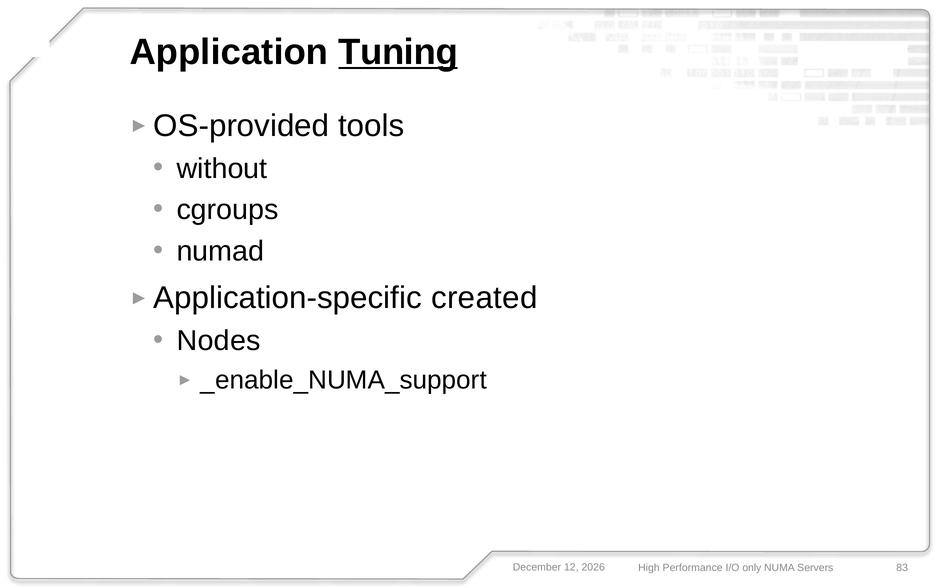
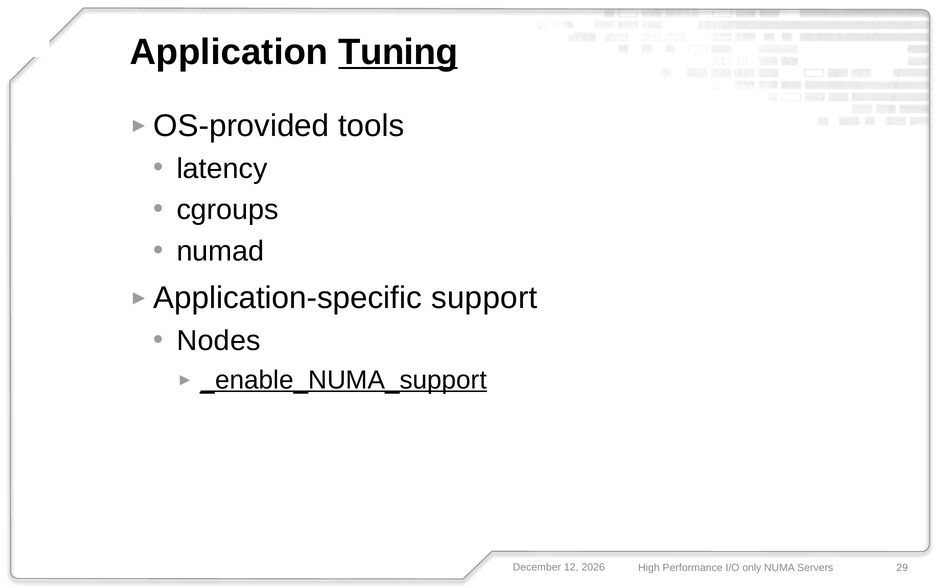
without: without -> latency (222, 169)
created: created -> support (484, 298)
_enable_NUMA_support underline: none -> present (344, 380)
83: 83 -> 29 (902, 568)
